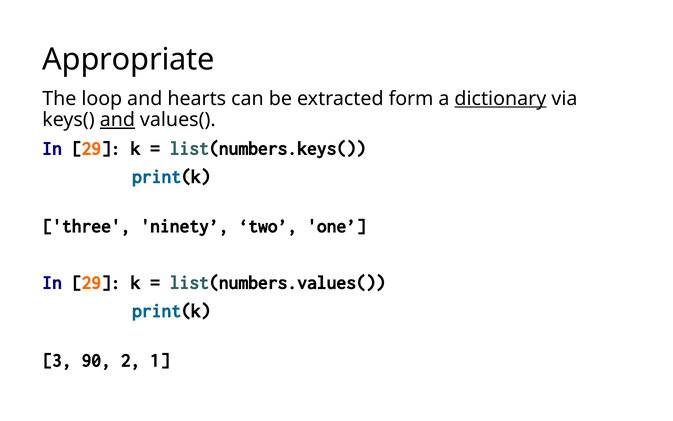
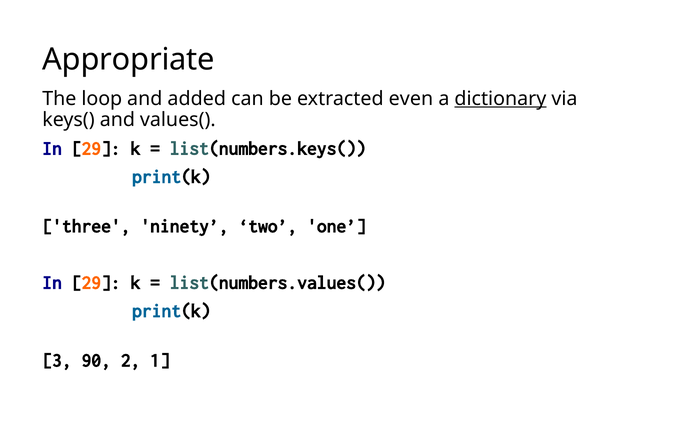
hearts: hearts -> added (197, 99)
form: form -> even (411, 99)
and underline: present -> none (117, 120)
